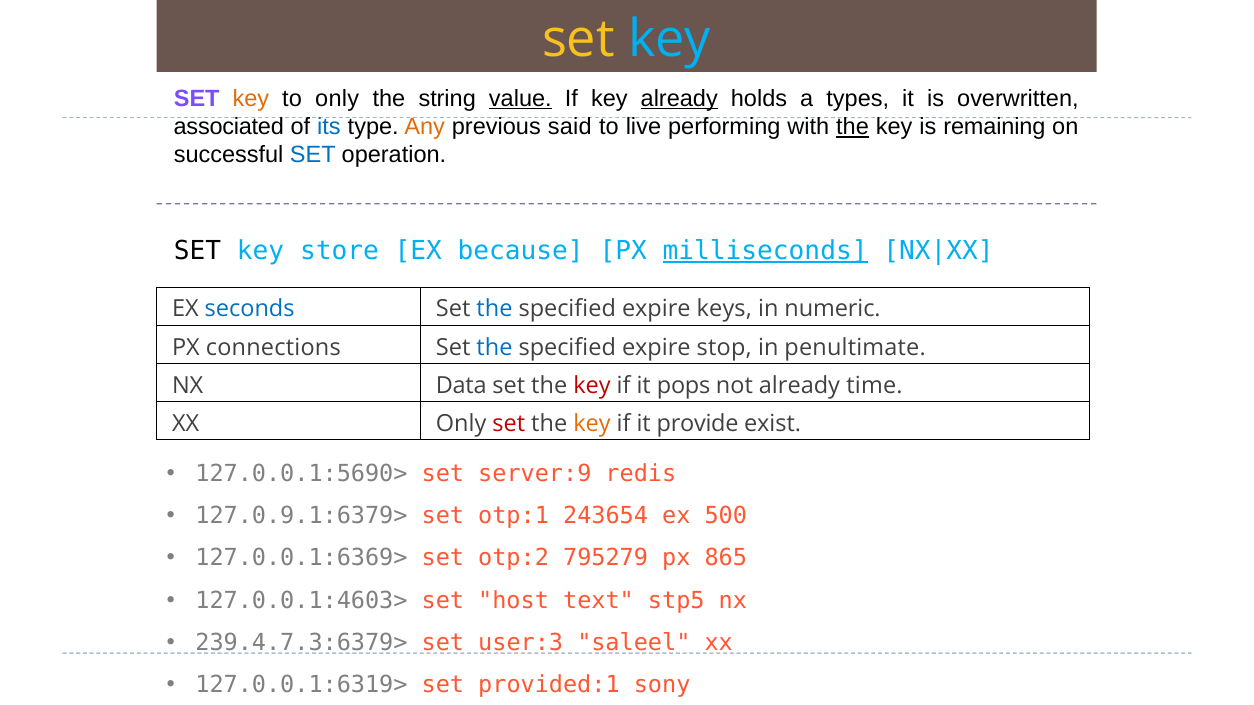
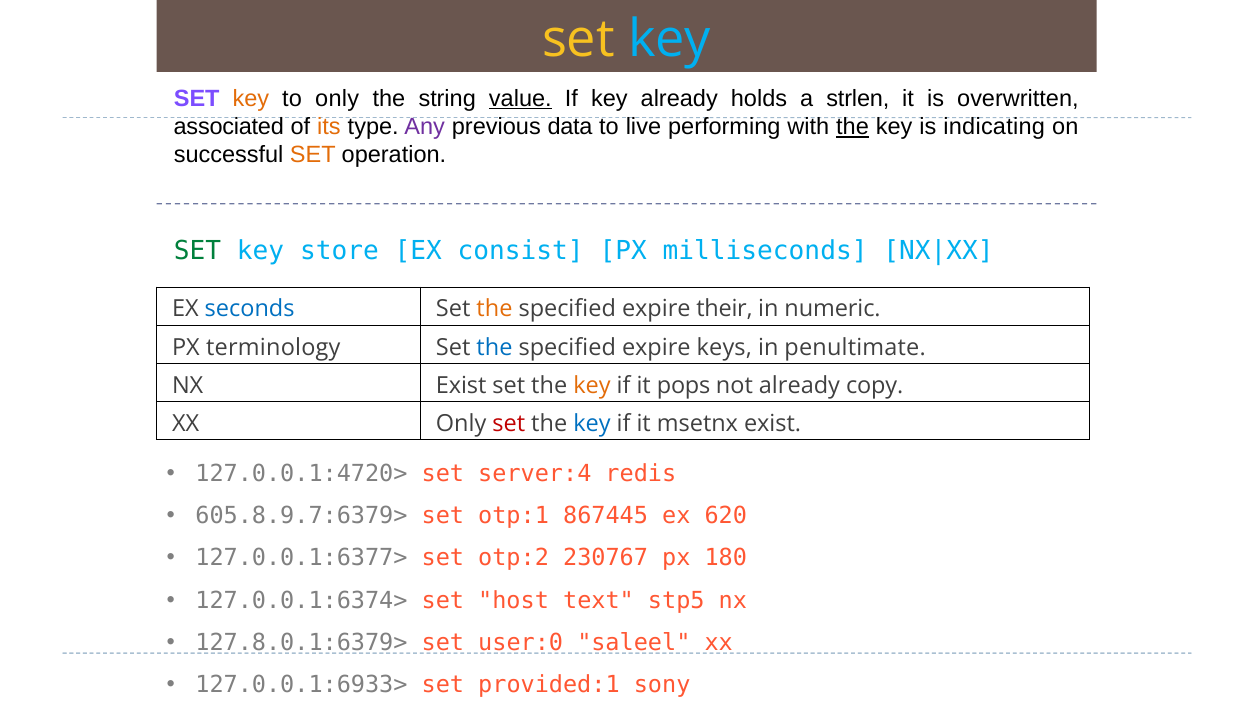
already underline: present -> none (679, 99)
types: types -> strlen (858, 99)
its colour: blue -> orange (329, 127)
Any colour: orange -> purple (425, 127)
said: said -> data (570, 127)
remaining: remaining -> indicating (994, 127)
SET colour: blue -> orange (313, 155)
SET colour: black -> green (198, 251)
because: because -> consist (521, 251)
milliseconds underline: present -> none (765, 251)
the colour: blue -> orange (494, 309)
keys: keys -> their (724, 309)
connections: connections -> terminology (273, 347)
stop: stop -> keys (724, 347)
NX Data: Data -> Exist (461, 386)
key colour: red -> orange (592, 386)
time: time -> copy (875, 386)
key colour: orange -> blue (592, 424)
provide: provide -> msetnx (698, 424)
127.0.0.1:5690>: 127.0.0.1:5690> -> 127.0.0.1:4720> (301, 474)
server:9: server:9 -> server:4 (535, 474)
127.0.9.1:6379>: 127.0.9.1:6379> -> 605.8.9.7:6379> (301, 516)
243654: 243654 -> 867445 (606, 516)
500: 500 -> 620 (726, 516)
127.0.0.1:6369>: 127.0.0.1:6369> -> 127.0.0.1:6377> (301, 559)
795279: 795279 -> 230767 (606, 559)
865: 865 -> 180 (726, 559)
127.0.0.1:4603>: 127.0.0.1:4603> -> 127.0.0.1:6374> (301, 601)
239.4.7.3:6379>: 239.4.7.3:6379> -> 127.8.0.1:6379> (301, 643)
user:3: user:3 -> user:0 (521, 643)
127.0.0.1:6319>: 127.0.0.1:6319> -> 127.0.0.1:6933> (301, 686)
